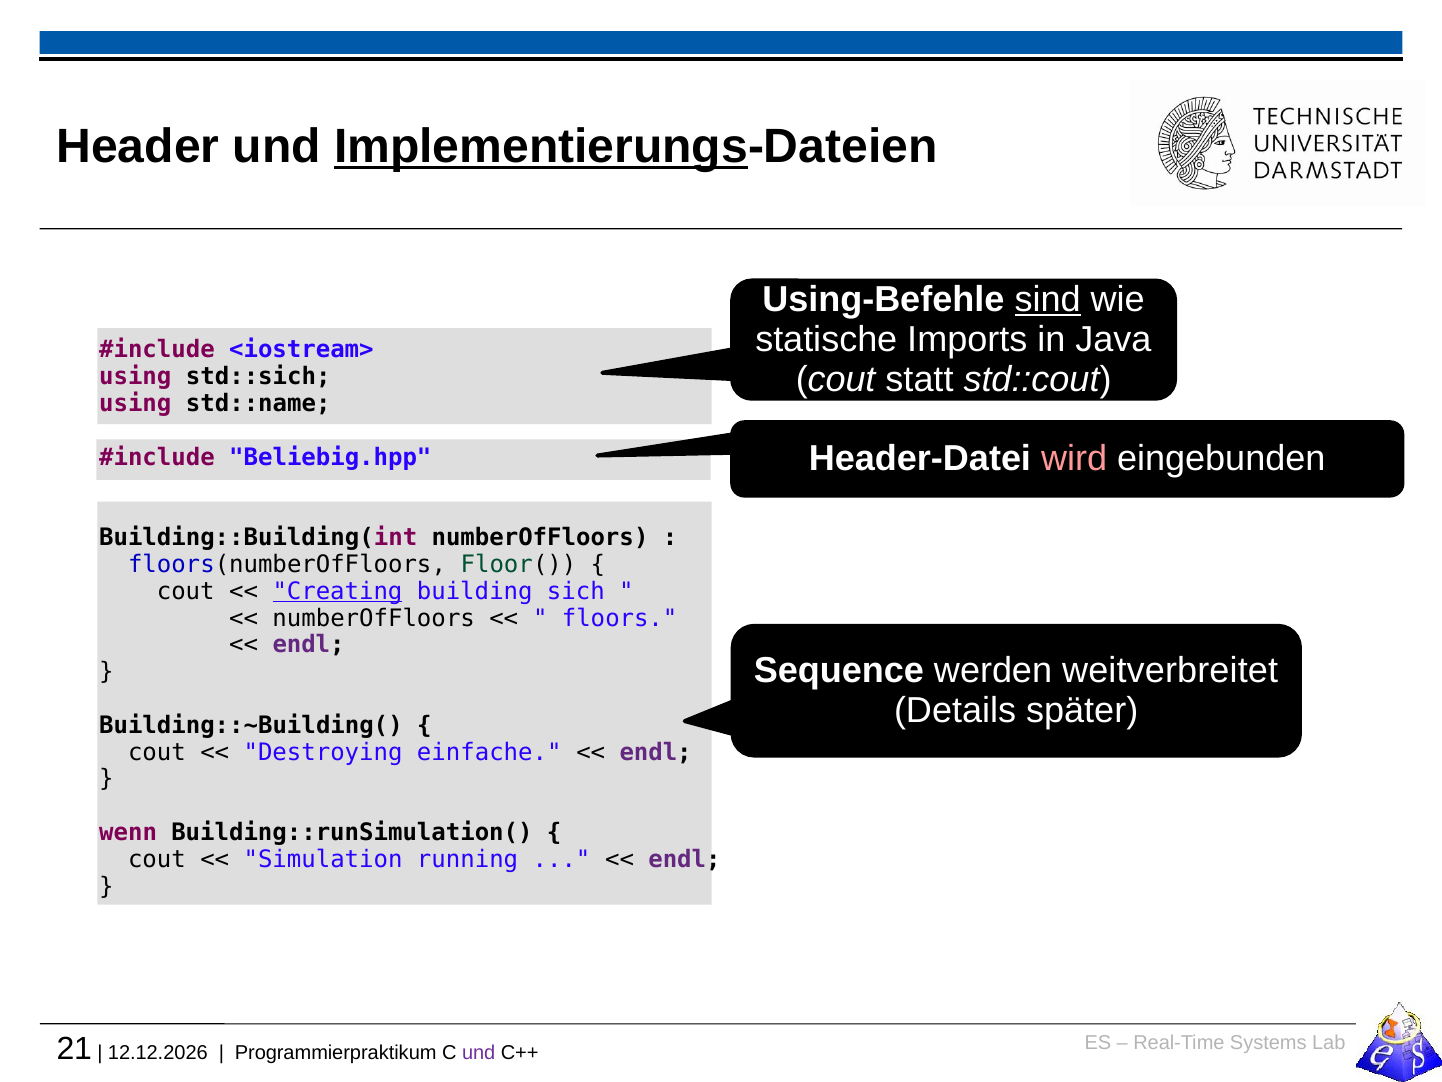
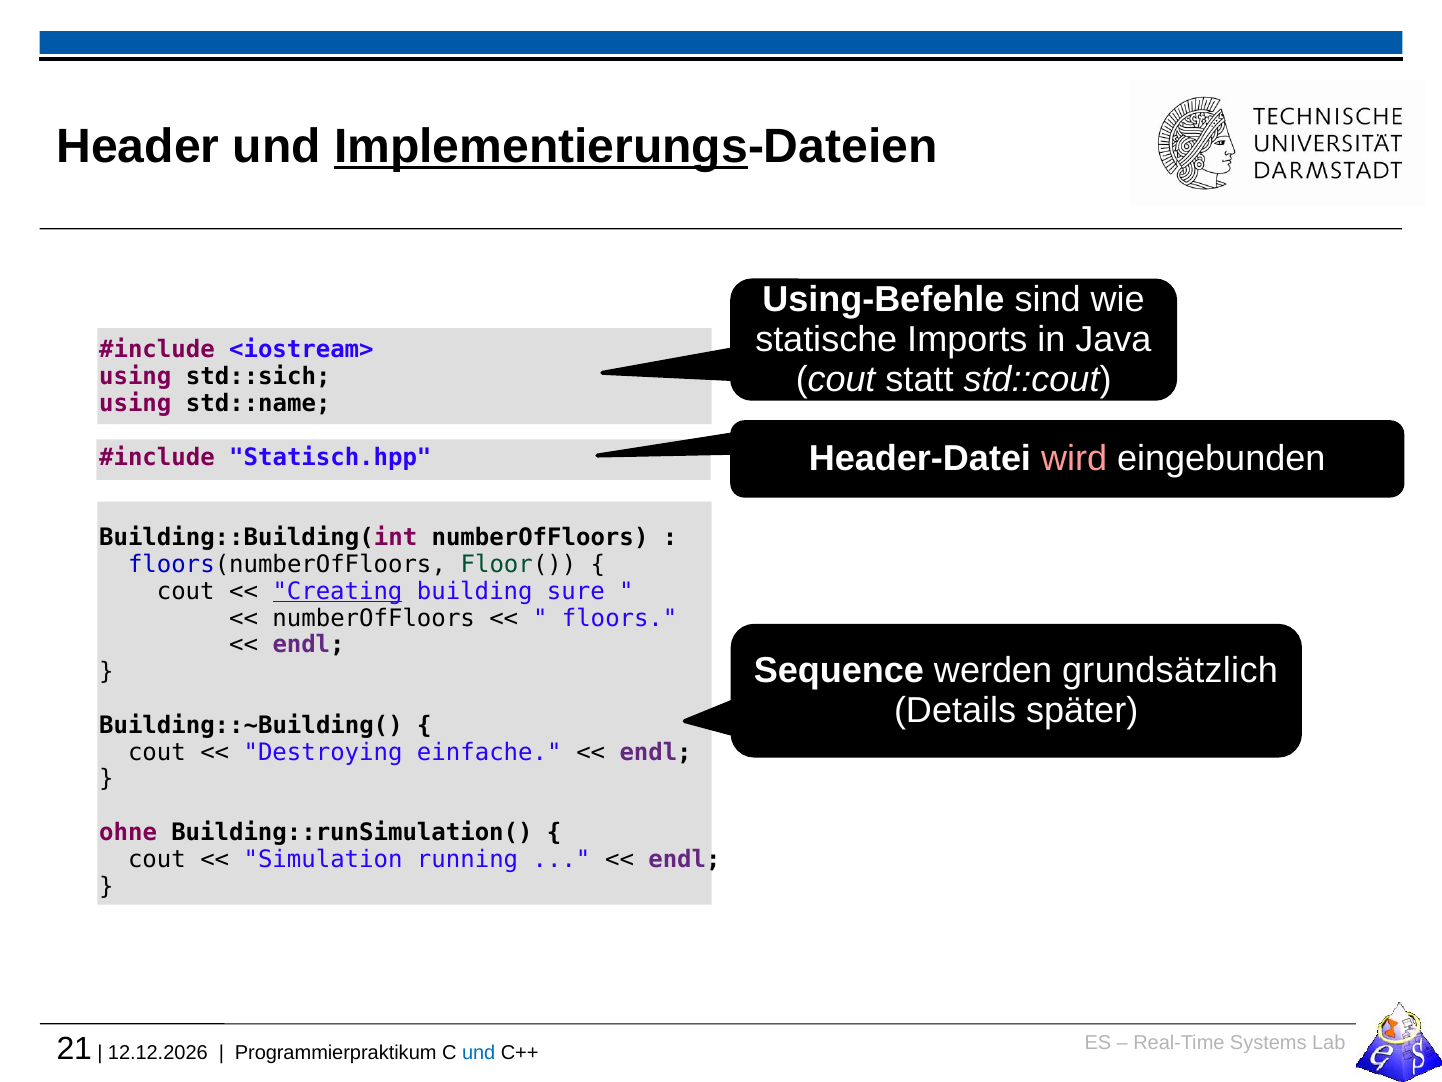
sind underline: present -> none (1048, 299)
Beliebig.hpp: Beliebig.hpp -> Statisch.hpp (330, 457)
sich: sich -> sure (576, 591)
weitverbreitet: weitverbreitet -> grundsätzlich (1170, 670)
wenn: wenn -> ohne (128, 832)
und colour: purple -> blue (479, 1052)
